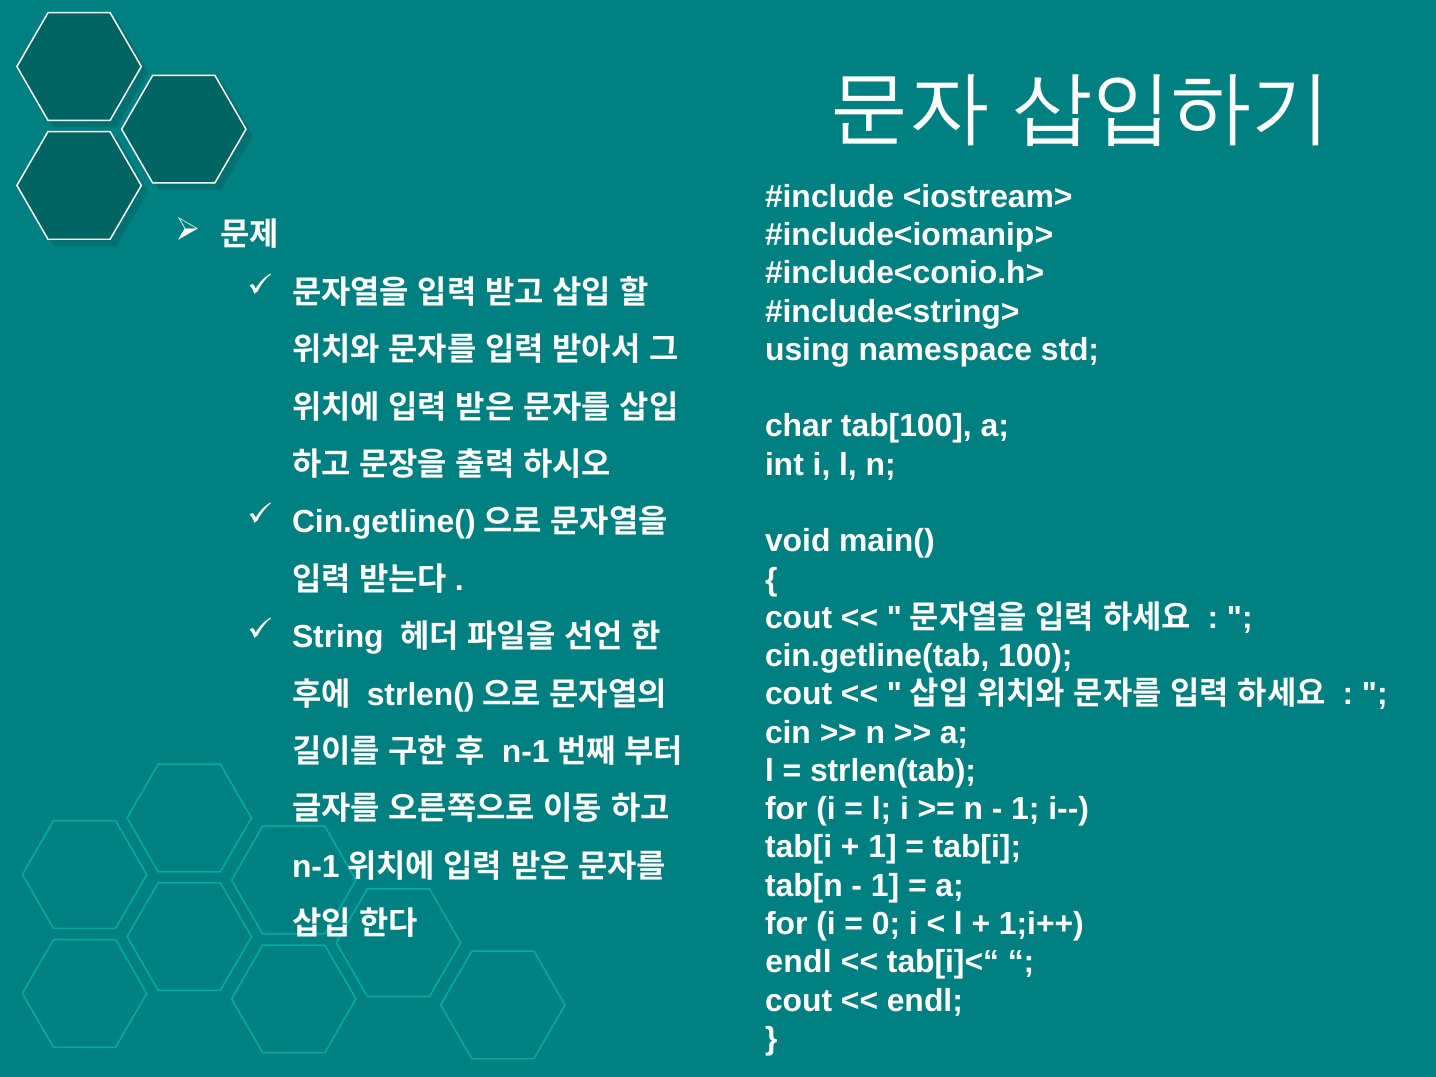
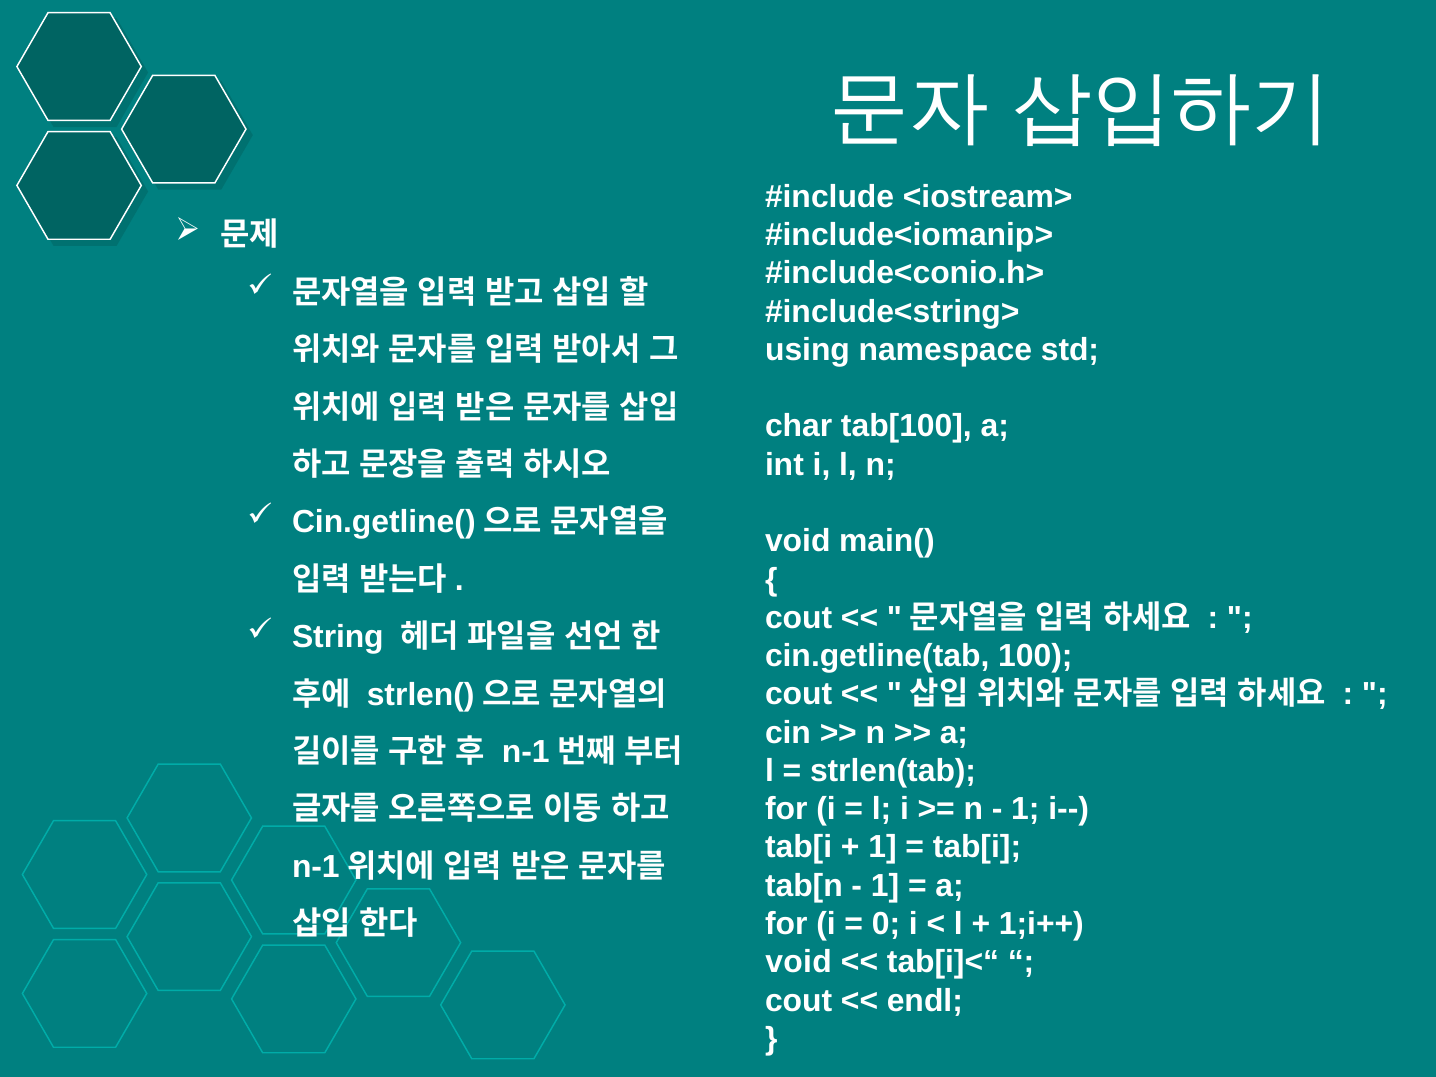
endl: endl -> void (799, 962)
